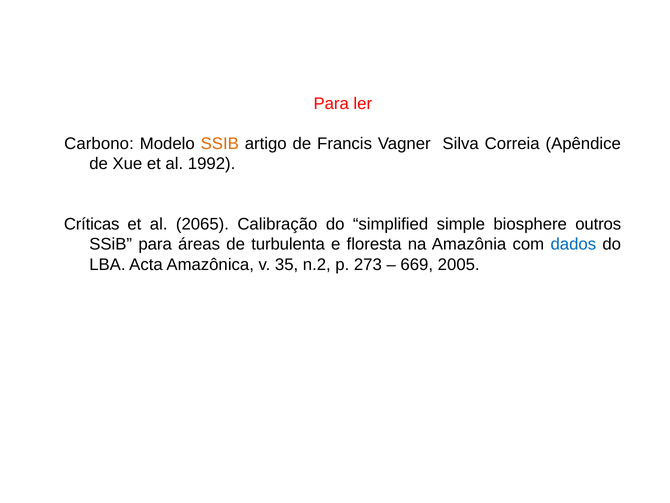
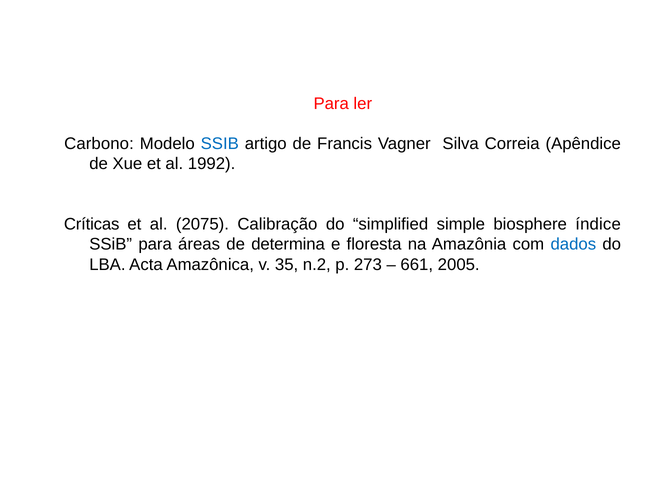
SSIB colour: orange -> blue (220, 144)
2065: 2065 -> 2075 (202, 224)
outros: outros -> índice (598, 224)
turbulenta: turbulenta -> determina (288, 244)
669: 669 -> 661 (417, 264)
